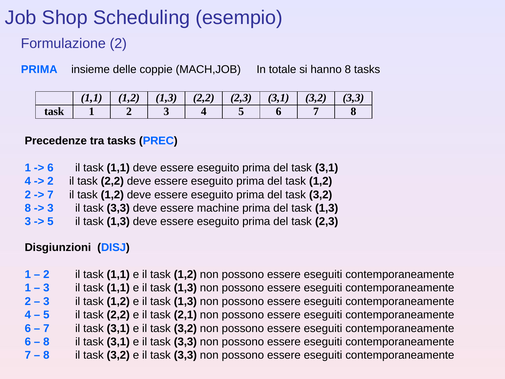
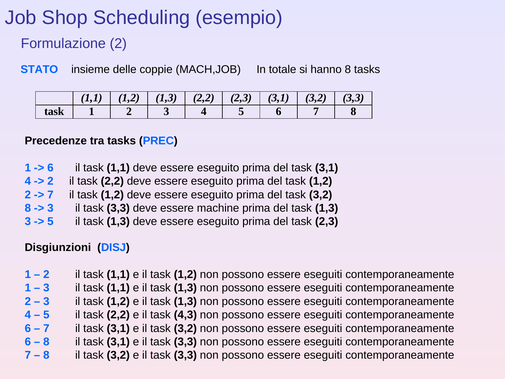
PRIMA: PRIMA -> STATO (39, 69)
2,1: 2,1 -> 4,3 (185, 315)
